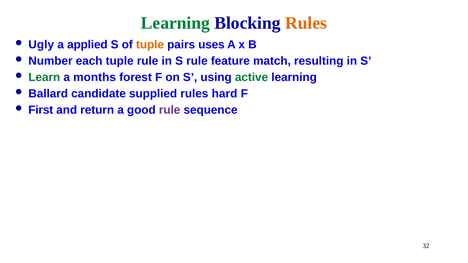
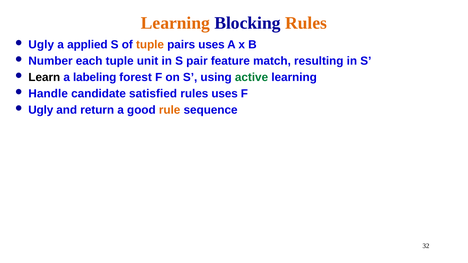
Learning colour: green -> orange (175, 23)
tuple rule: rule -> unit (148, 61)
S rule: rule -> pair (197, 61)
Learn colour: green -> black (44, 77)
months: months -> labeling (95, 77)
Ballard: Ballard -> Handle (48, 94)
supplied: supplied -> satisfied (153, 94)
rules hard: hard -> uses (225, 94)
First: First -> Ugly (41, 110)
rule colour: purple -> orange (170, 110)
